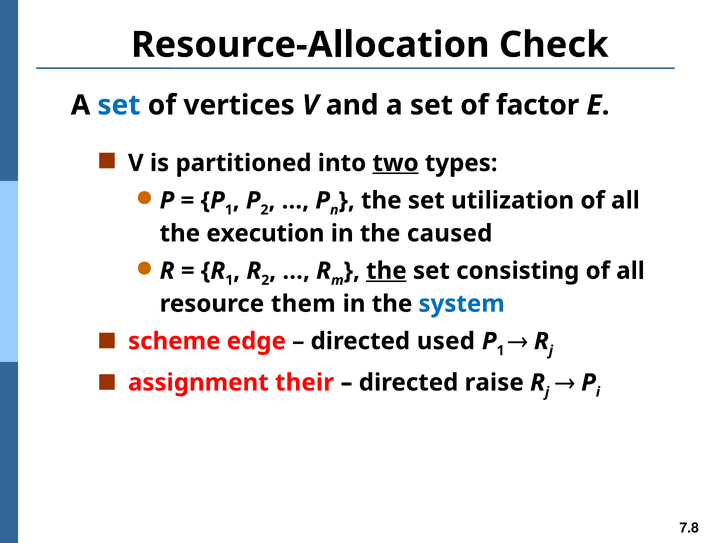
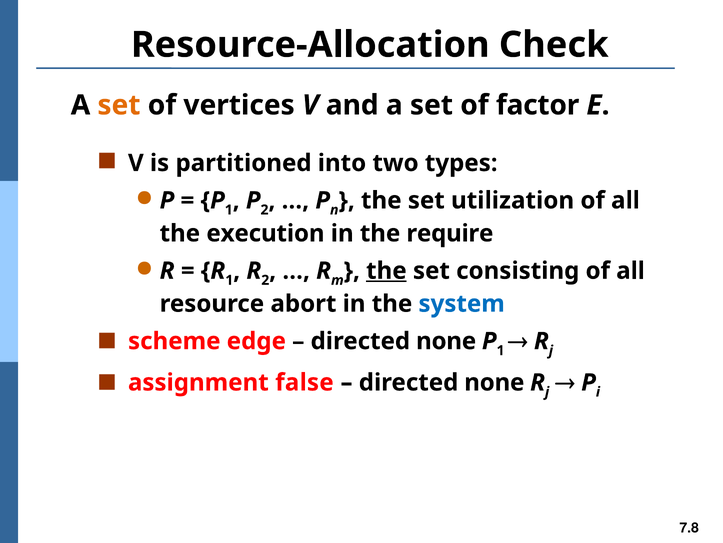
set colour: blue -> orange (119, 105)
two underline: present -> none (396, 163)
caused: caused -> require (450, 233)
them: them -> abort (303, 303)
used: used -> none (446, 341)
their: their -> false (304, 382)
raise: raise -> none (494, 382)
